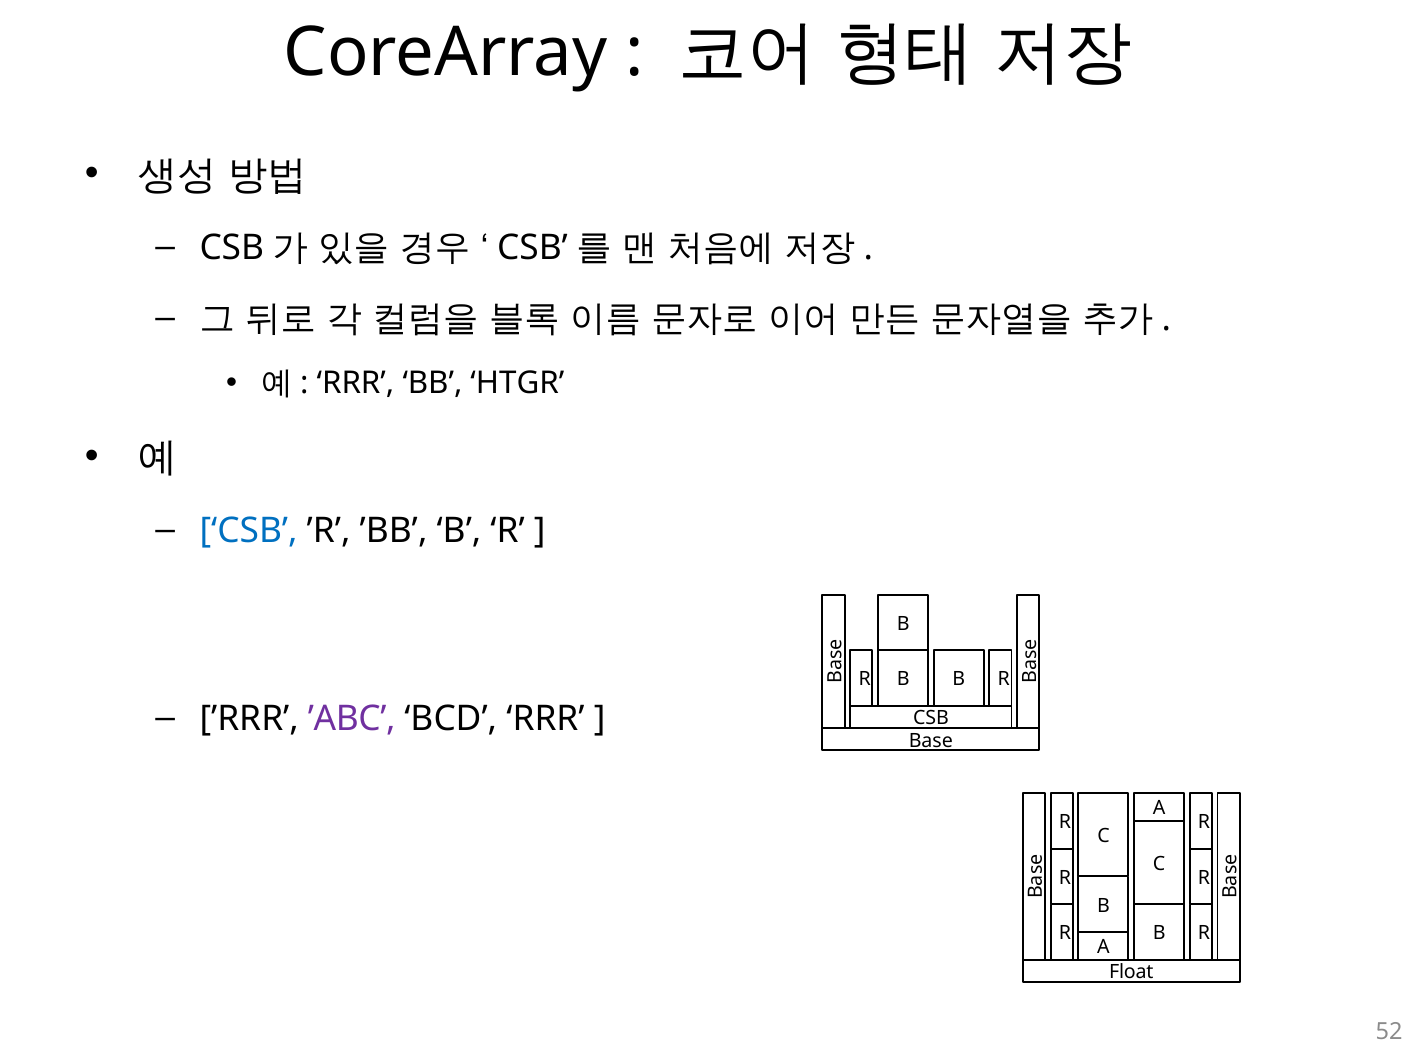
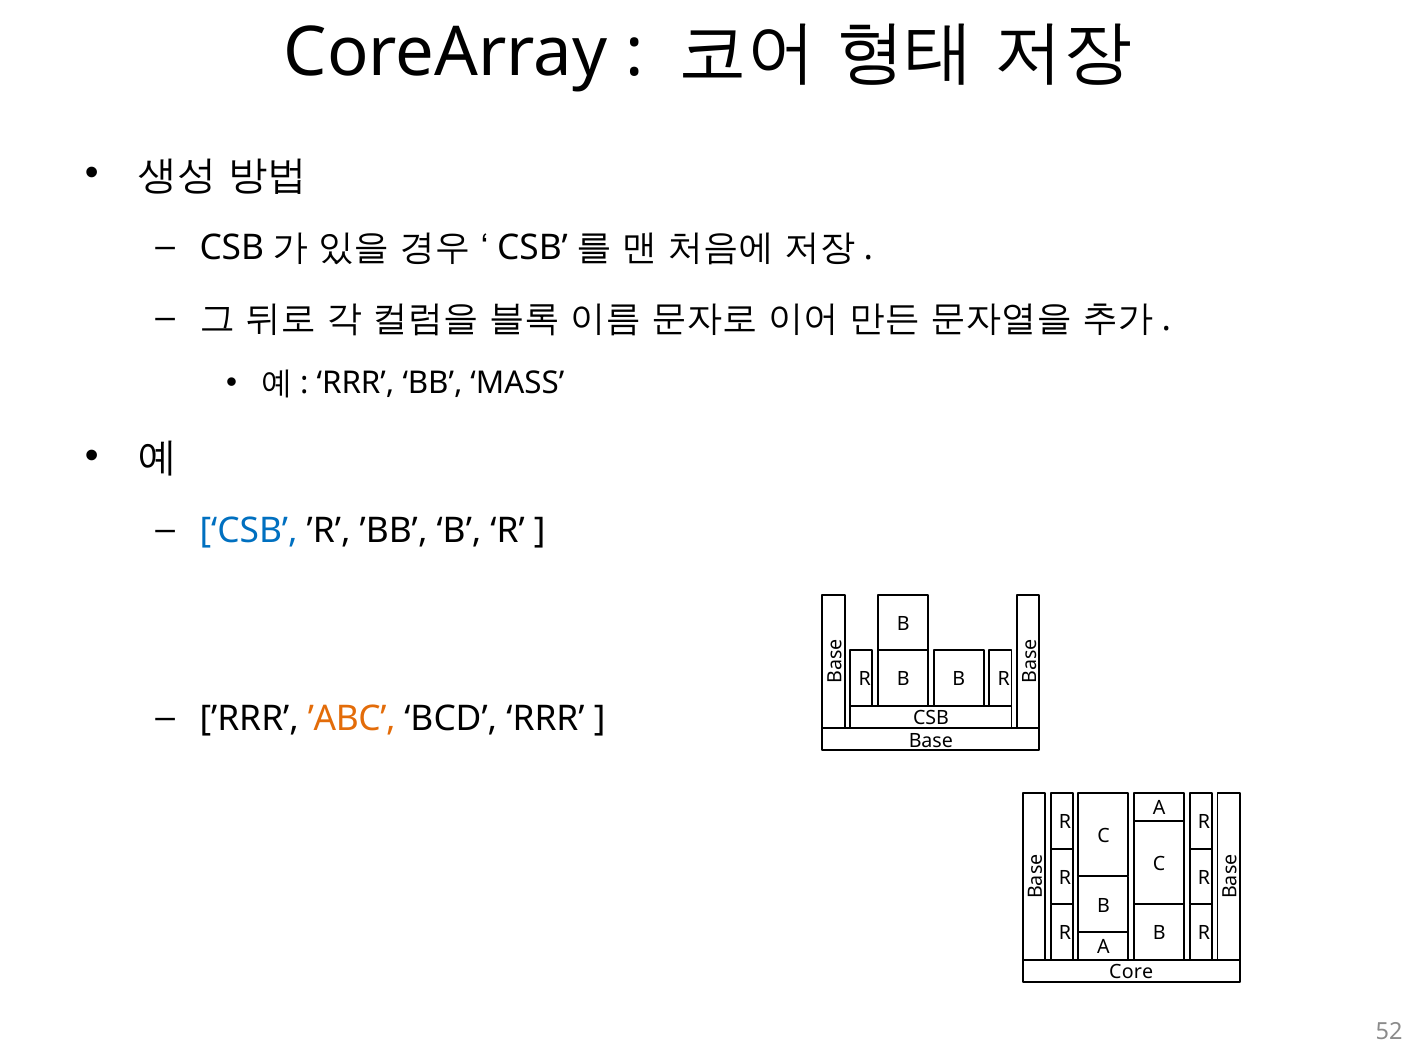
HTGR: HTGR -> MASS (517, 383)
’ABC colour: purple -> orange (352, 719)
Float: Float -> Core (1131, 972)
